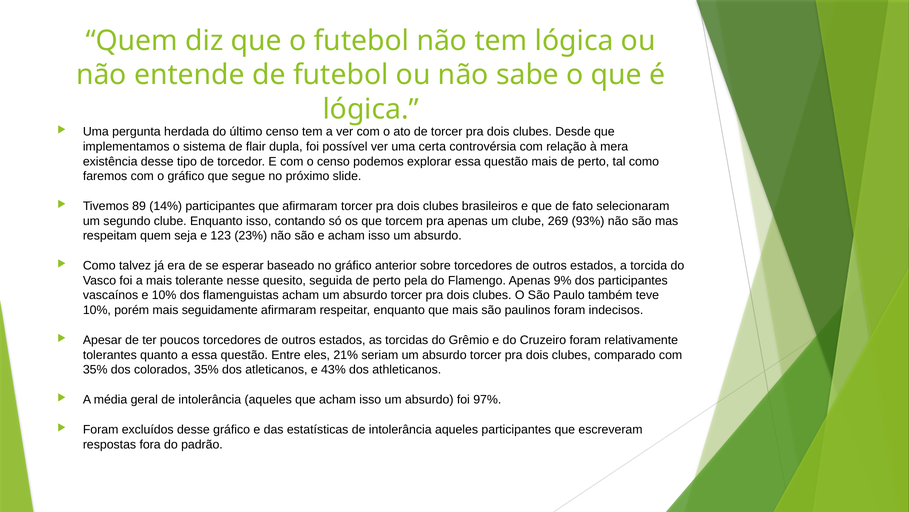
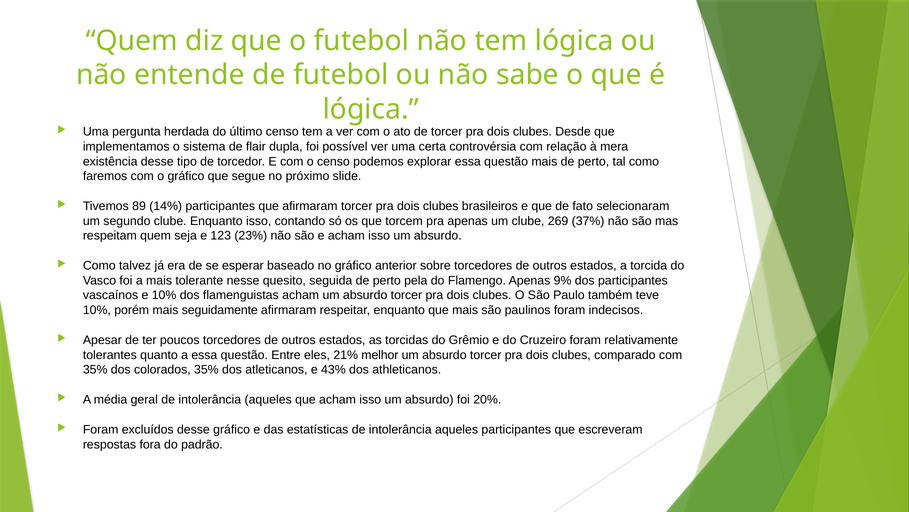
93%: 93% -> 37% (588, 221)
seriam: seriam -> melhor (380, 355)
97%: 97% -> 20% (487, 399)
